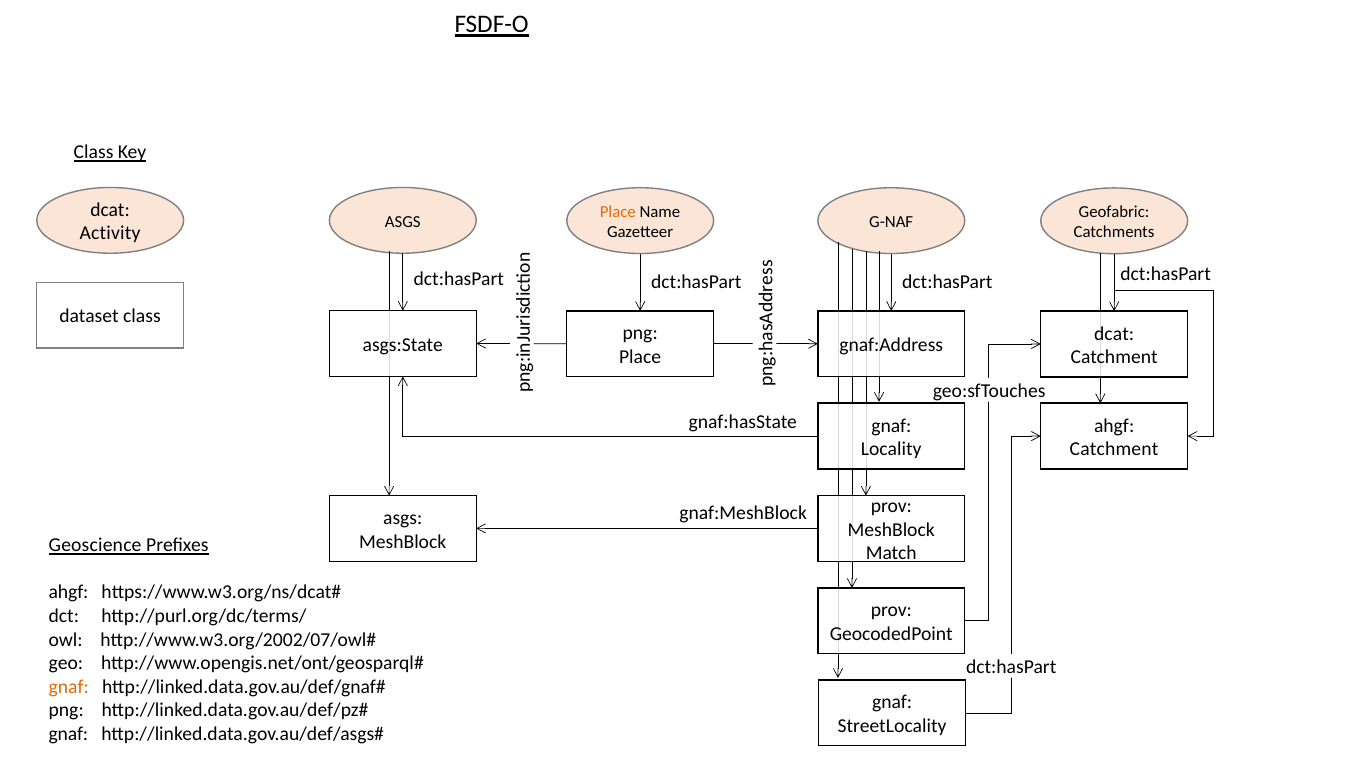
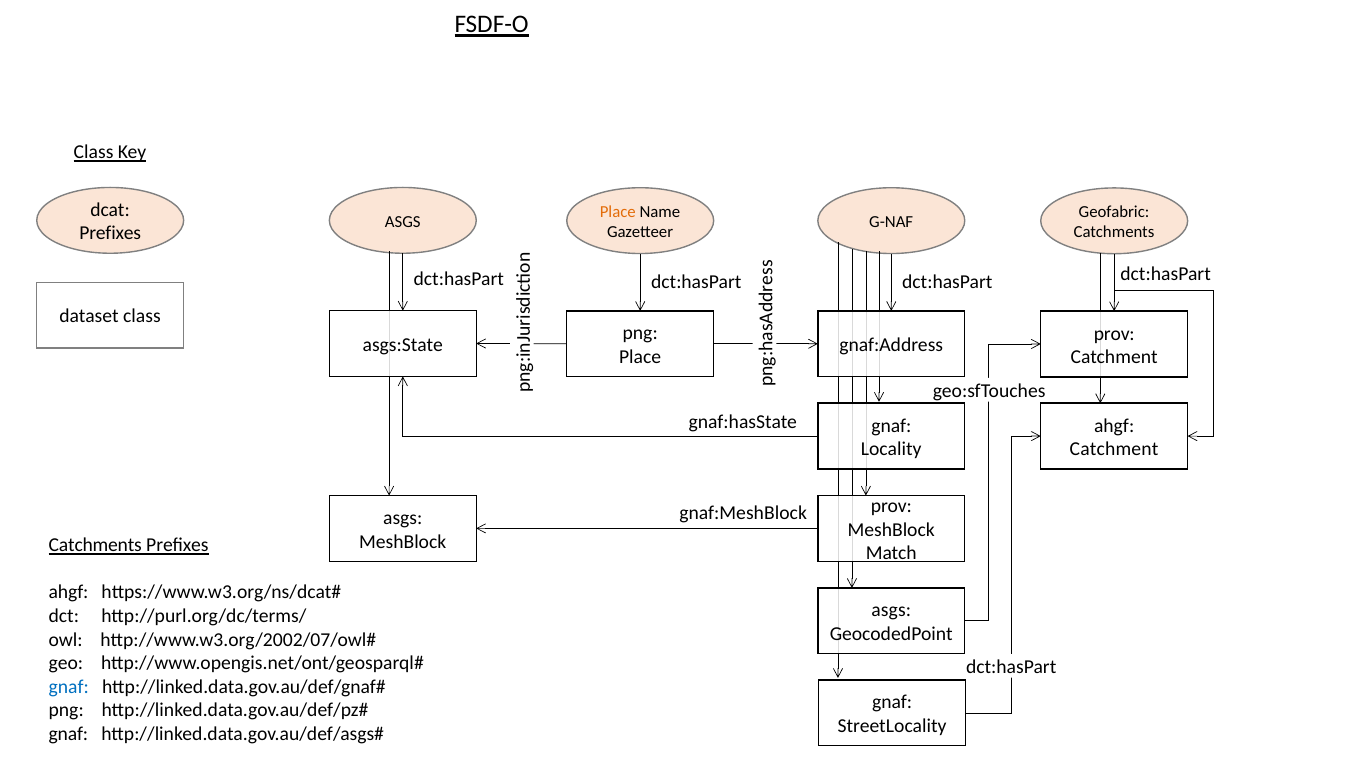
Activity: Activity -> Prefixes (110, 233)
dcat: dcat -> prov (1114, 334)
Geoscience: Geoscience -> Catchments (95, 545)
prov: prov -> asgs (891, 611)
gnaf colour: orange -> blue (69, 687)
